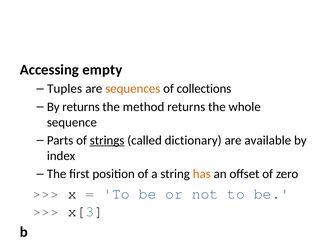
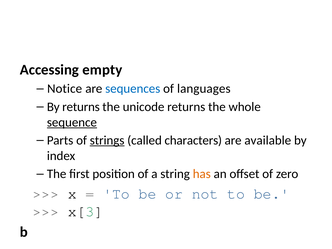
Tuples: Tuples -> Notice (65, 89)
sequences colour: orange -> blue (133, 89)
collections: collections -> languages (204, 89)
method: method -> unicode (144, 107)
sequence underline: none -> present (72, 122)
dictionary: dictionary -> characters (193, 140)
